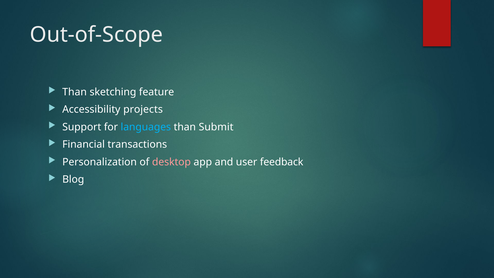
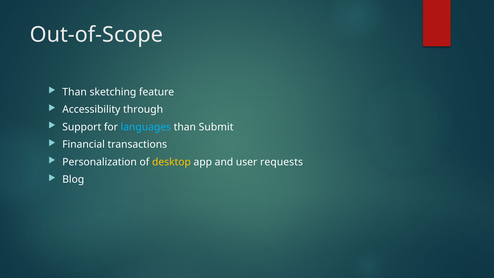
projects: projects -> through (143, 109)
desktop colour: pink -> yellow (171, 162)
feedback: feedback -> requests (282, 162)
